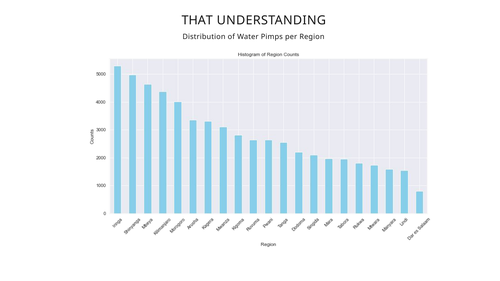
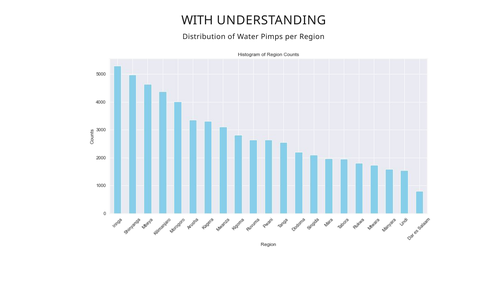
THAT: THAT -> WITH (197, 20)
